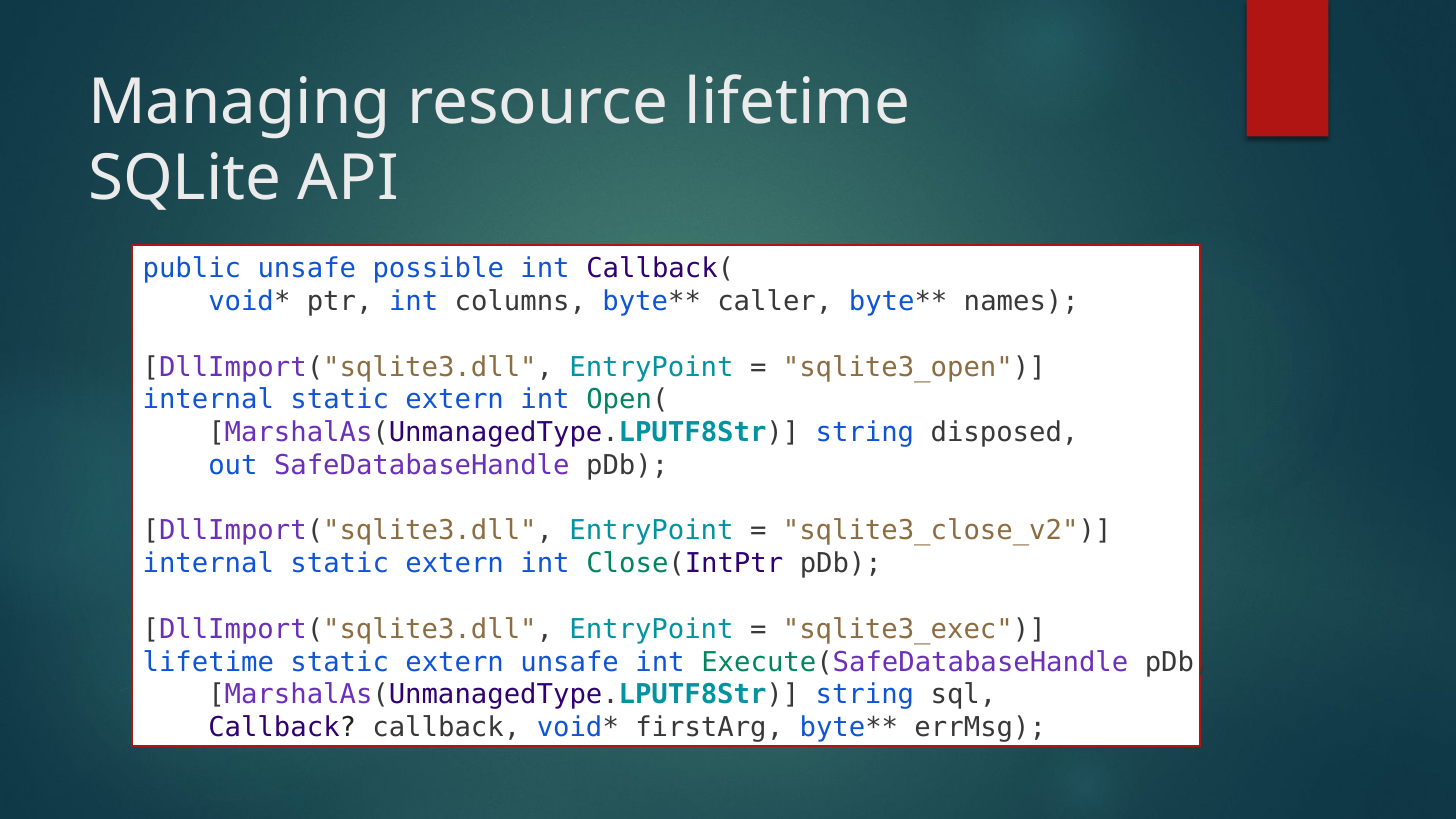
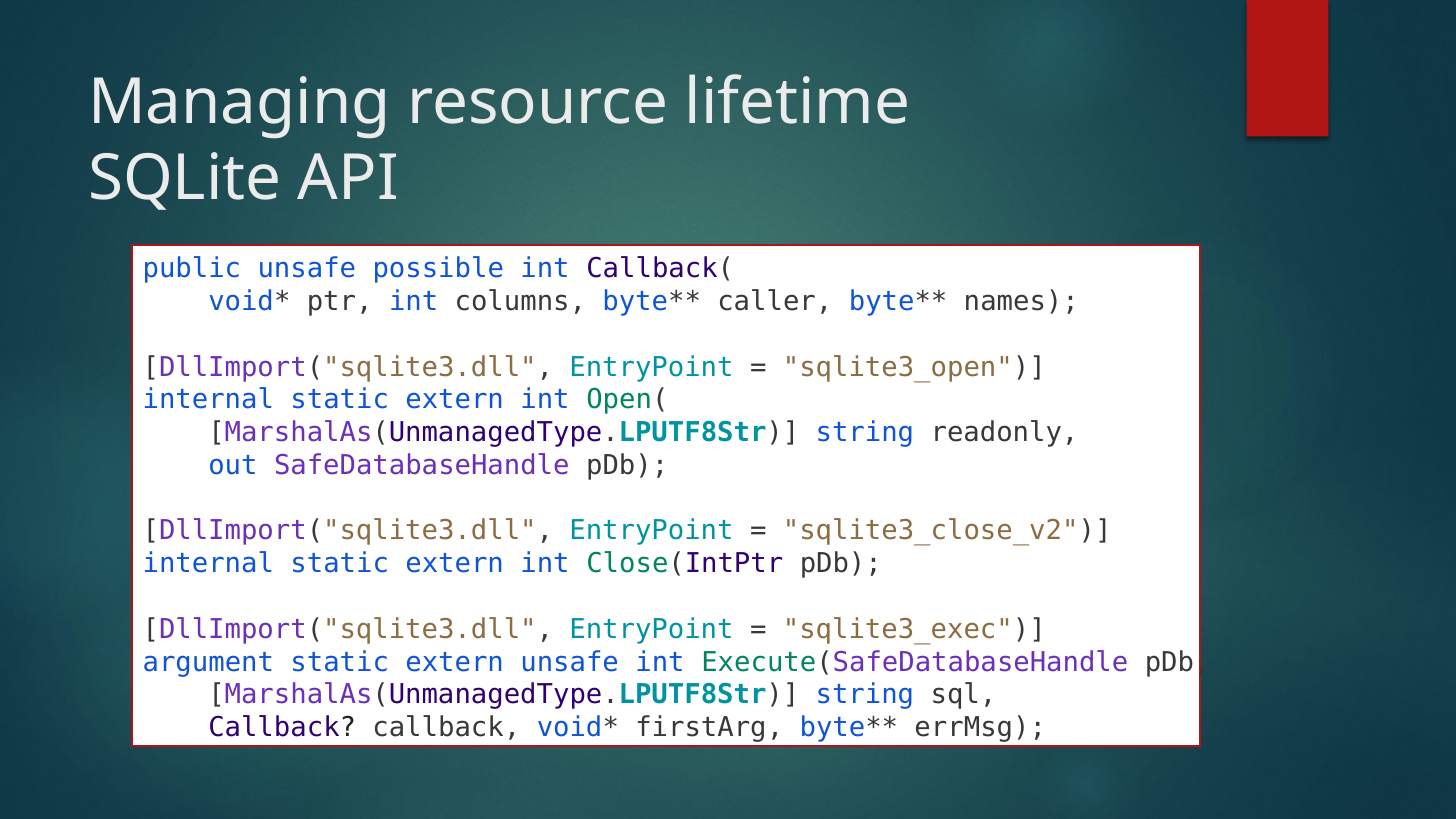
disposed: disposed -> readonly (1005, 433)
lifetime: lifetime -> argument (208, 662)
